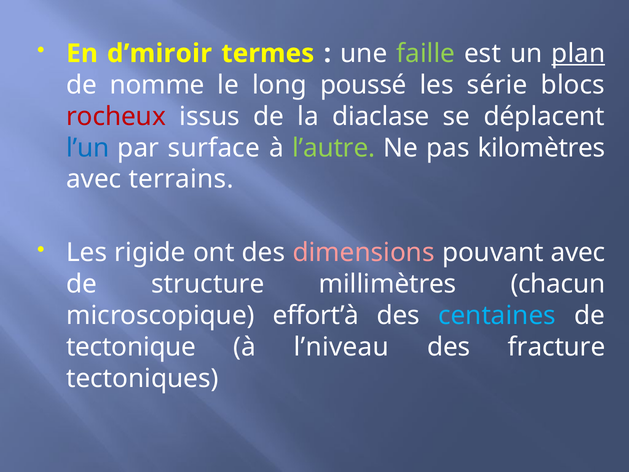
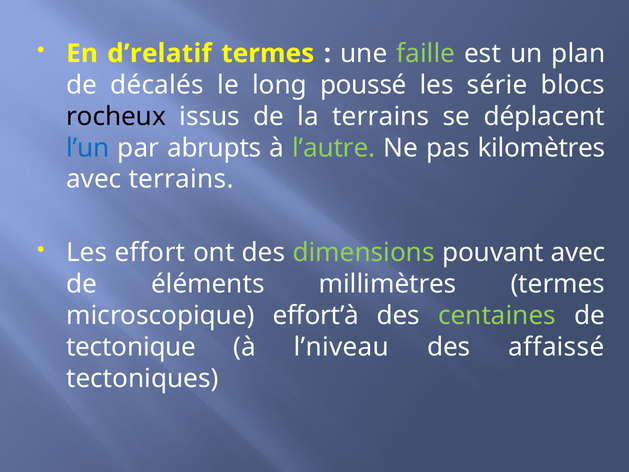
d’miroir: d’miroir -> d’relatif (159, 53)
plan underline: present -> none (578, 53)
nomme: nomme -> décalés (157, 85)
rocheux colour: red -> black (116, 116)
la diaclase: diaclase -> terrains (381, 116)
surface: surface -> abrupts (214, 148)
rigide: rigide -> effort (150, 253)
dimensions colour: pink -> light green (364, 253)
structure: structure -> éléments (208, 284)
millimètres chacun: chacun -> termes (558, 284)
centaines colour: light blue -> light green (497, 316)
fracture: fracture -> affaissé (556, 347)
